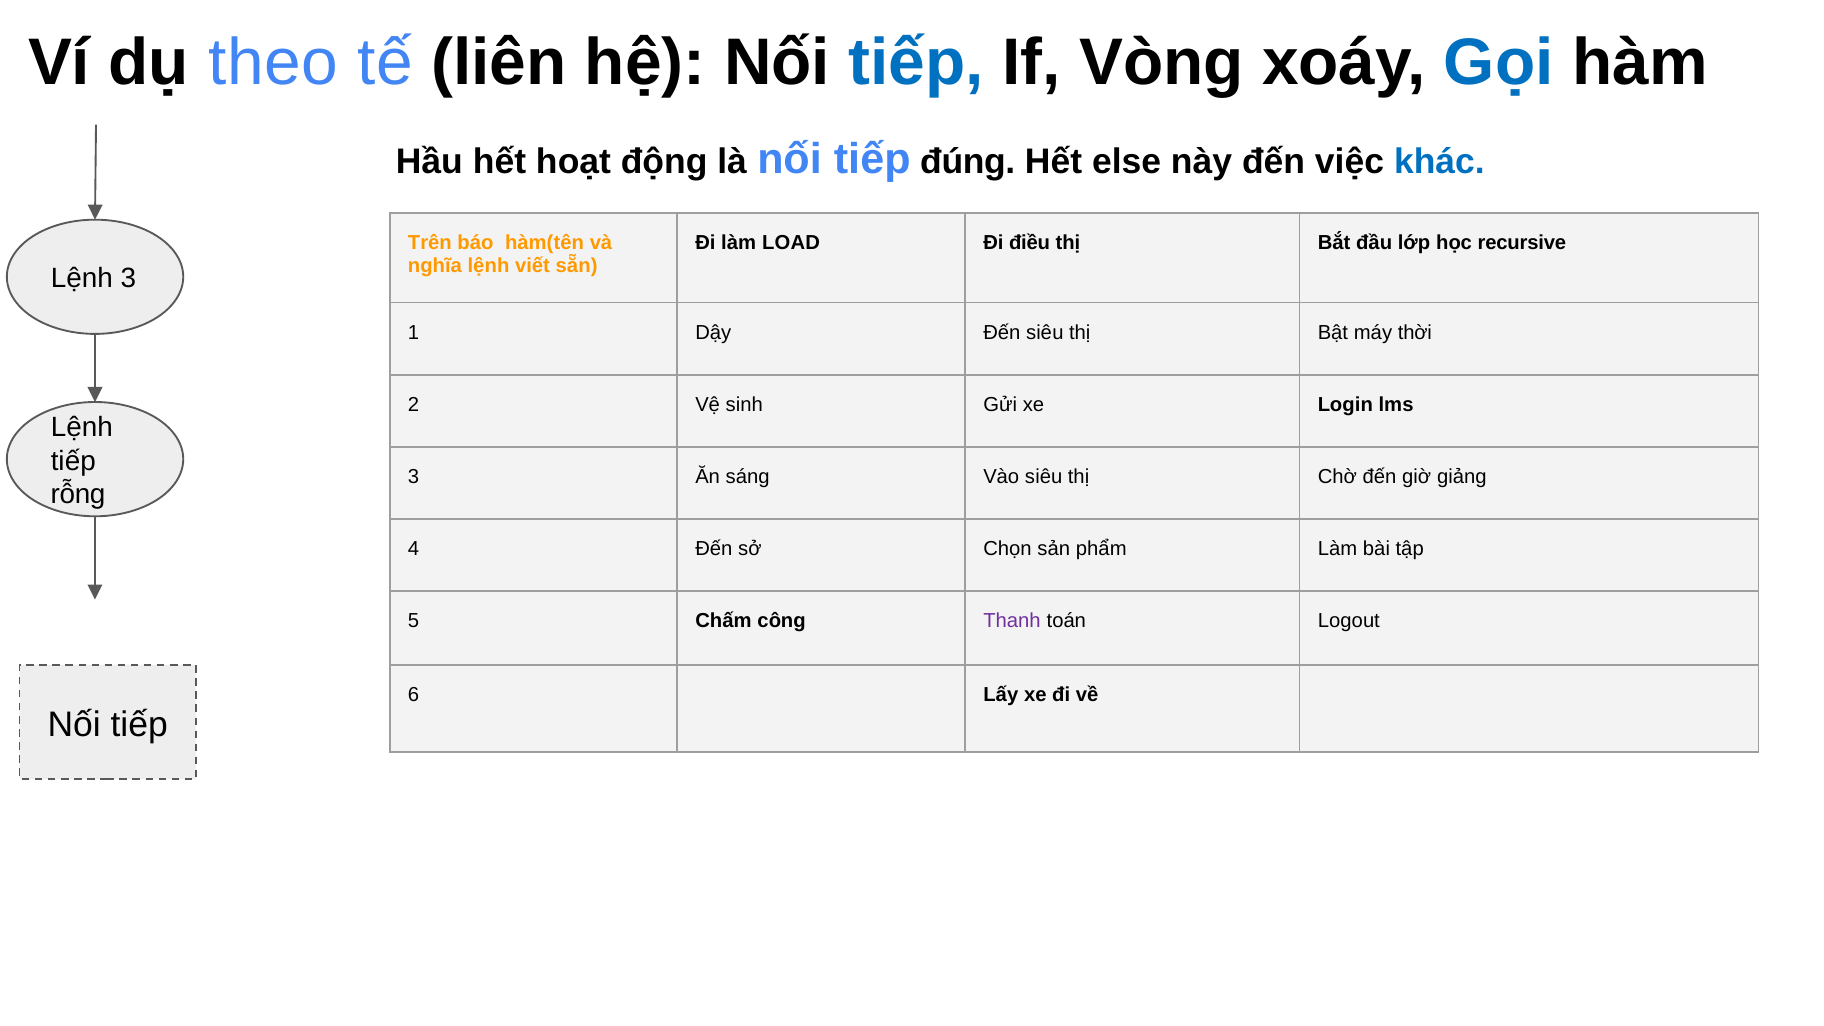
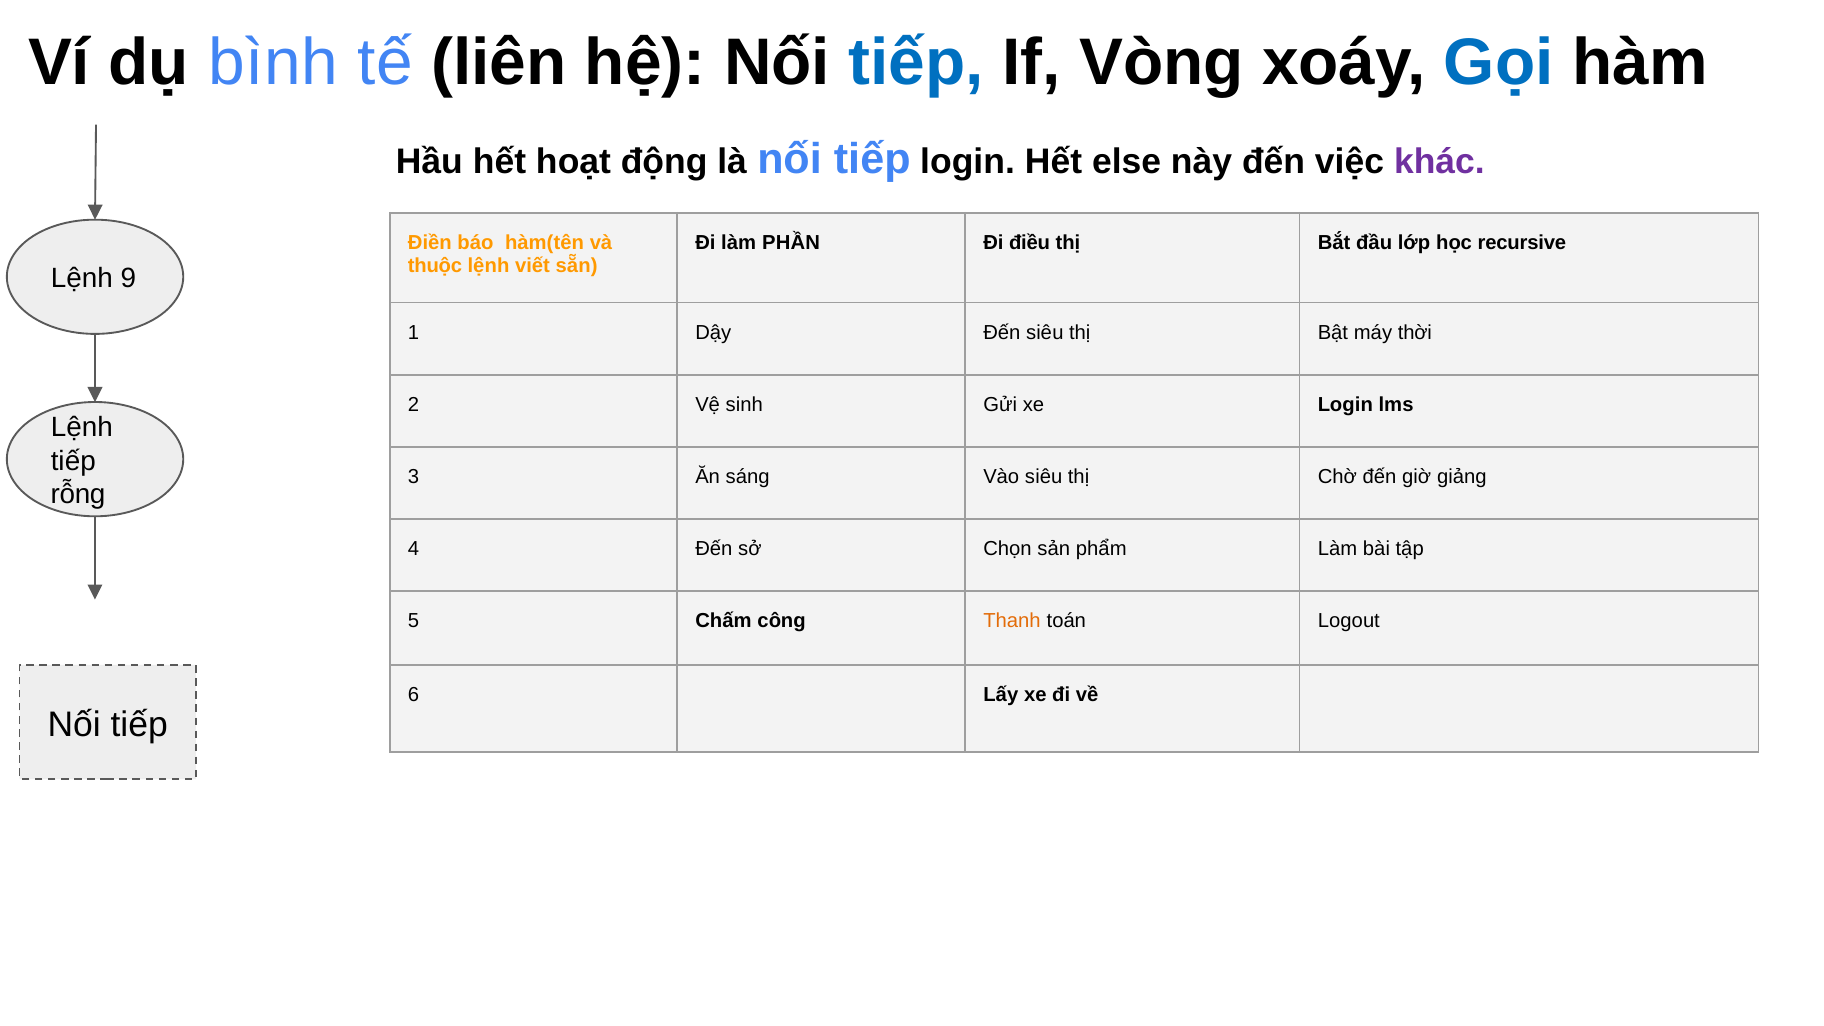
theo: theo -> bình (273, 62)
tiếp đúng: đúng -> login (968, 162)
khác colour: blue -> purple (1439, 162)
Trên: Trên -> Điền (430, 243)
LOAD: LOAD -> PHẦN (791, 243)
nghĩa: nghĩa -> thuộc (435, 266)
Lệnh 3: 3 -> 9 (128, 279)
Thanh colour: purple -> orange (1012, 621)
